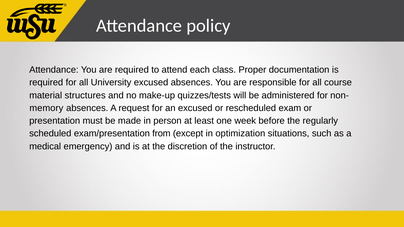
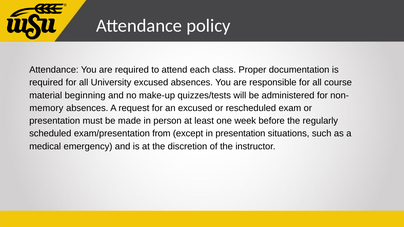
structures: structures -> beginning (85, 95)
in optimization: optimization -> presentation (240, 134)
